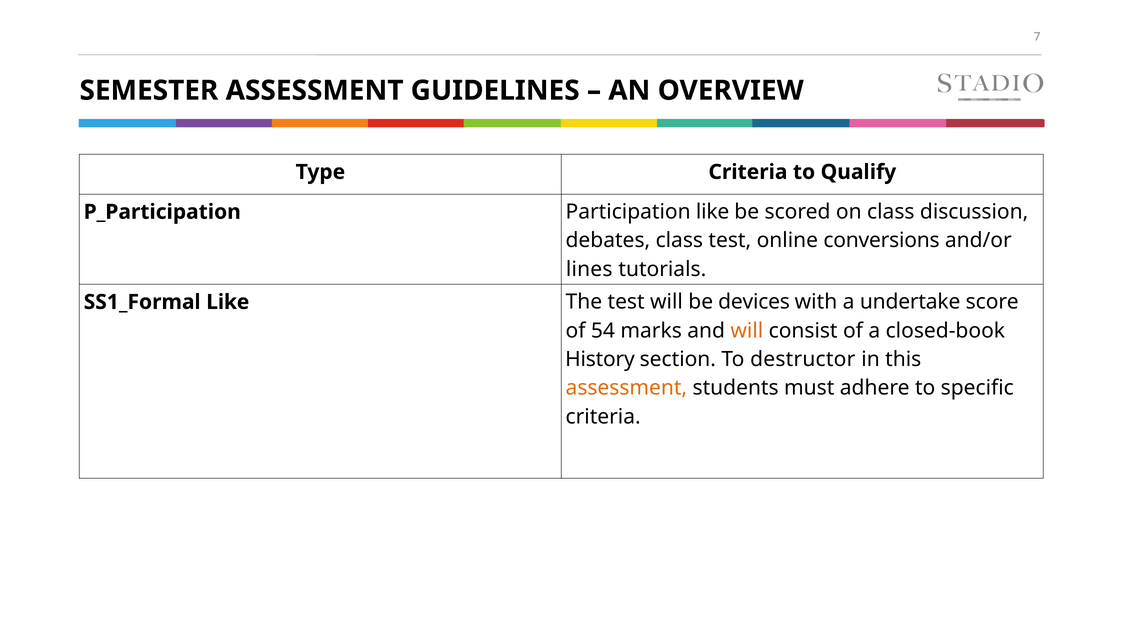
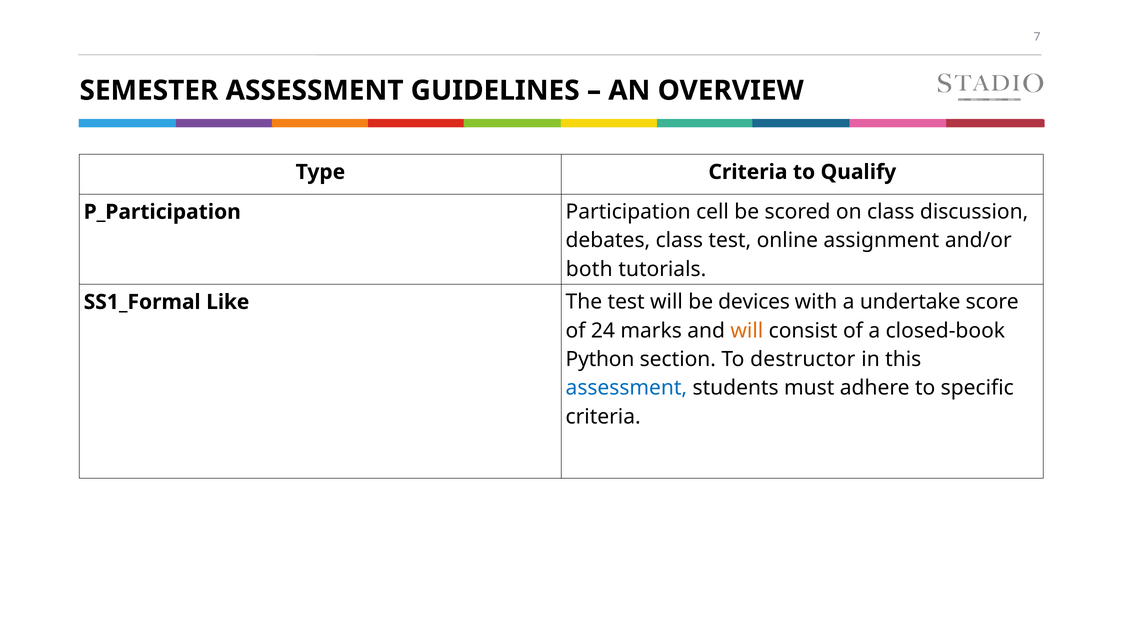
Participation like: like -> cell (713, 212)
conversions: conversions -> assignment (881, 241)
lines: lines -> both (589, 269)
54: 54 -> 24 (603, 331)
History: History -> Python (600, 360)
assessment colour: orange -> blue (626, 388)
